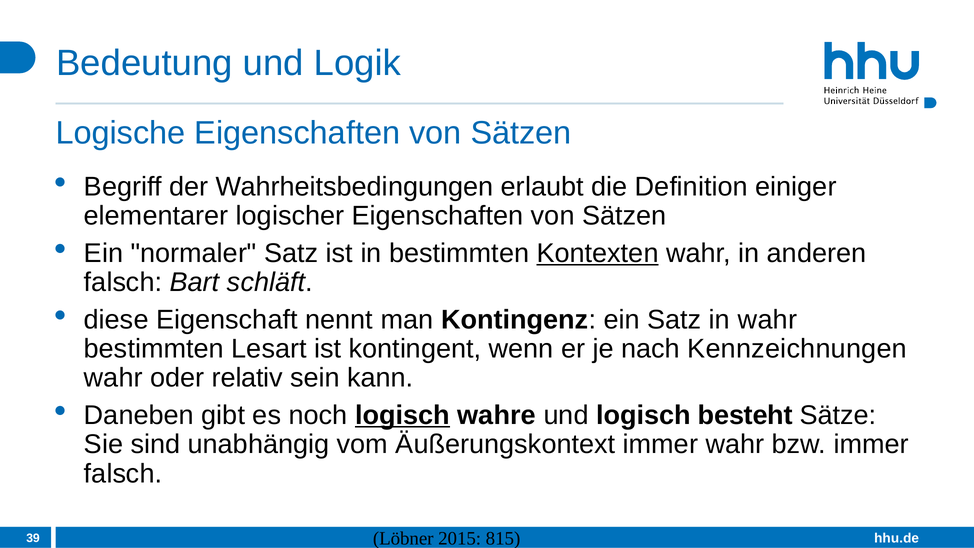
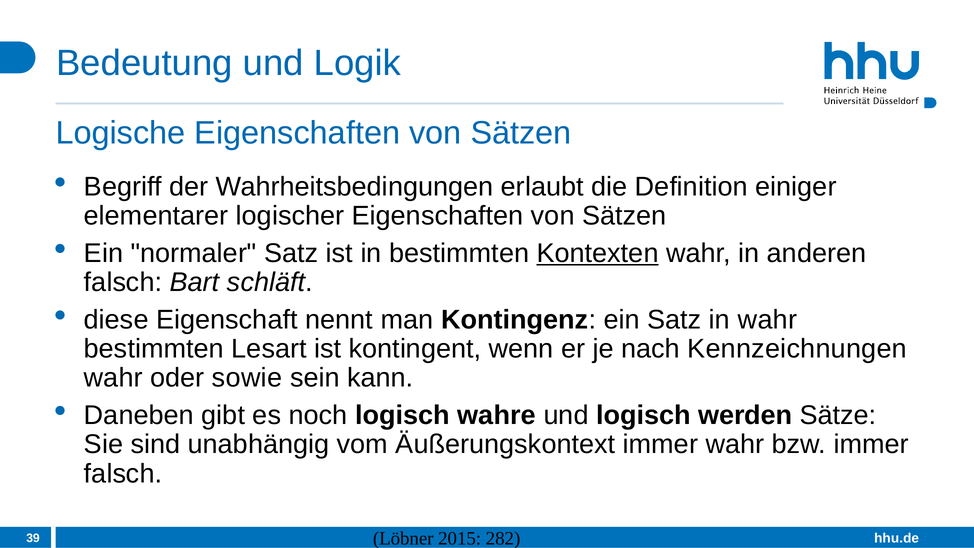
relativ: relativ -> sowie (247, 378)
logisch underline: present -> none (403, 416)
besteht: besteht -> werden (745, 416)
815: 815 -> 282 (503, 539)
